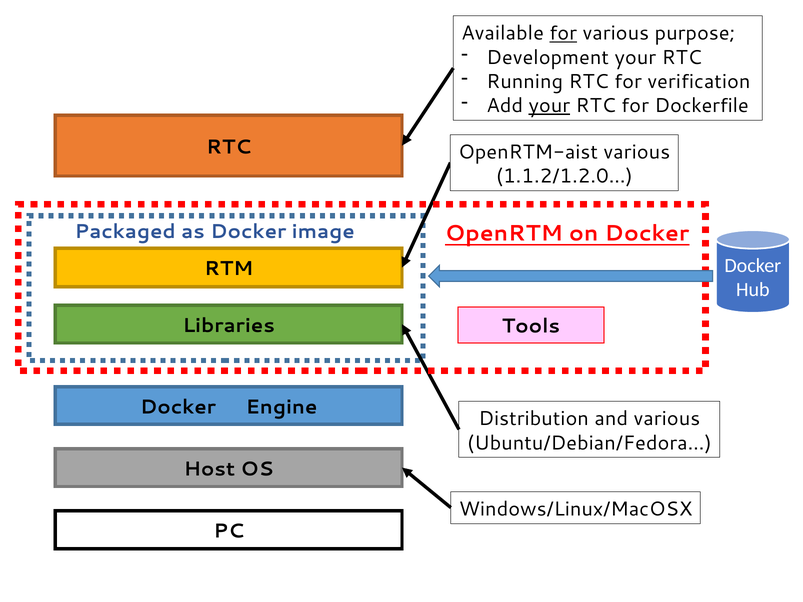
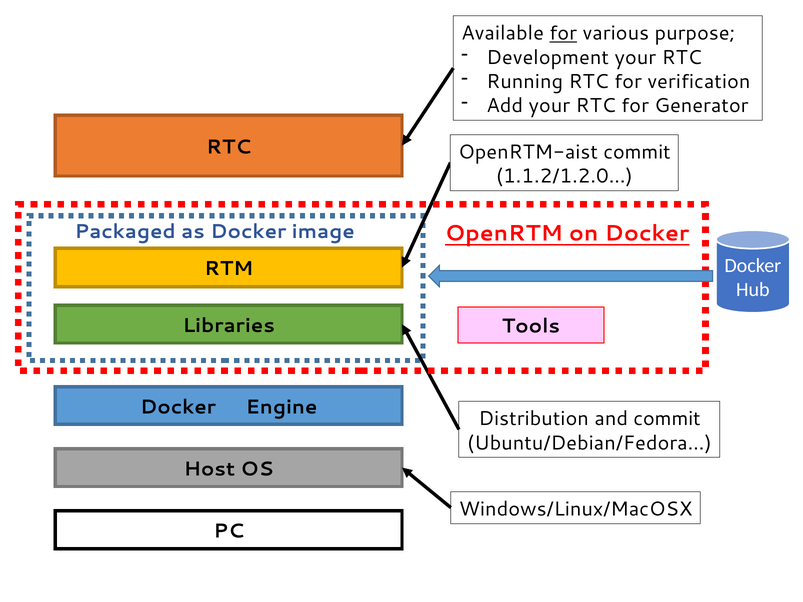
your underline: present -> none (549, 106)
Dockerfile: Dockerfile -> Generator (702, 106)
OpenRTM-aist various: various -> commit (637, 152)
and various: various -> commit (667, 419)
